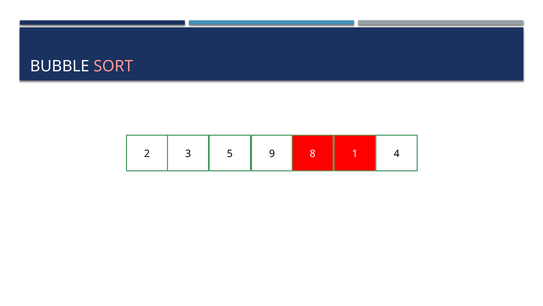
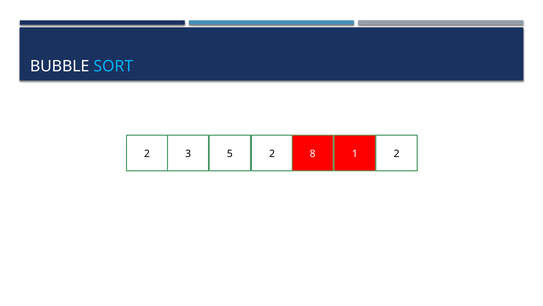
SORT colour: pink -> light blue (113, 66)
2 9: 9 -> 2 (272, 153)
3 4: 4 -> 2 (397, 153)
